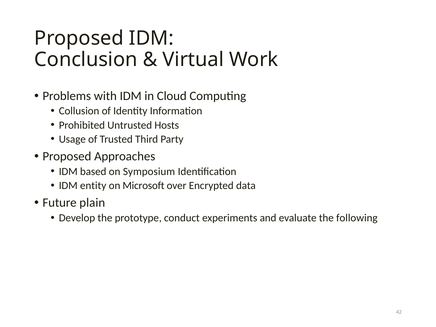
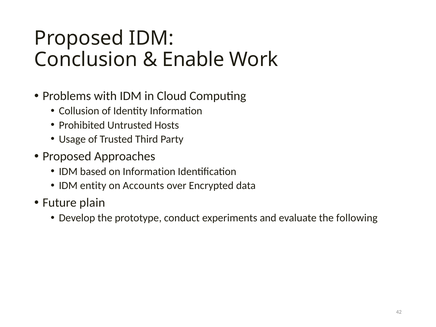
Virtual: Virtual -> Enable (193, 60)
on Symposium: Symposium -> Information (149, 171)
Microsoft: Microsoft -> Accounts (143, 185)
